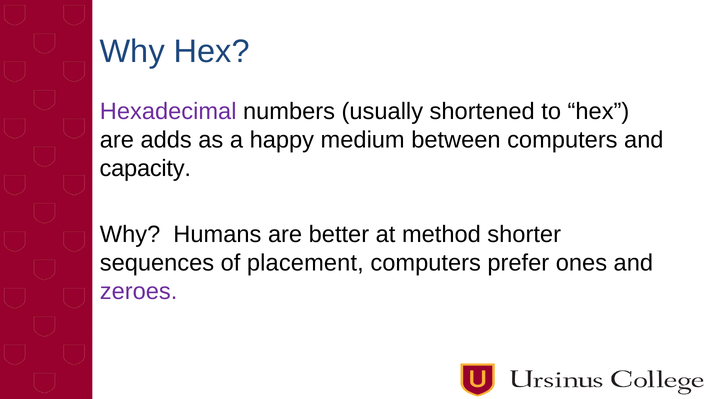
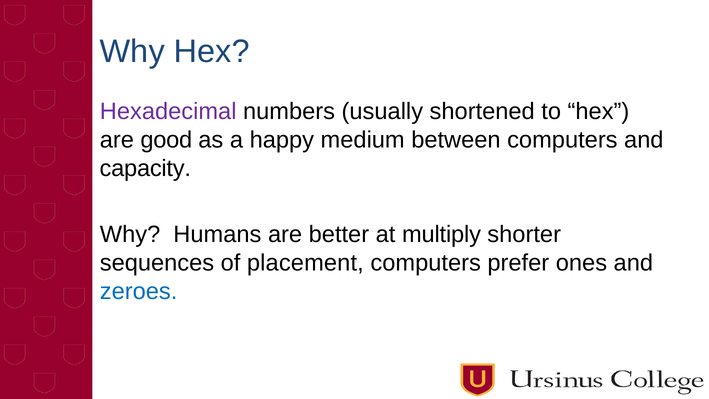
adds: adds -> good (166, 140)
method: method -> multiply (442, 234)
zeroes colour: purple -> blue (139, 291)
